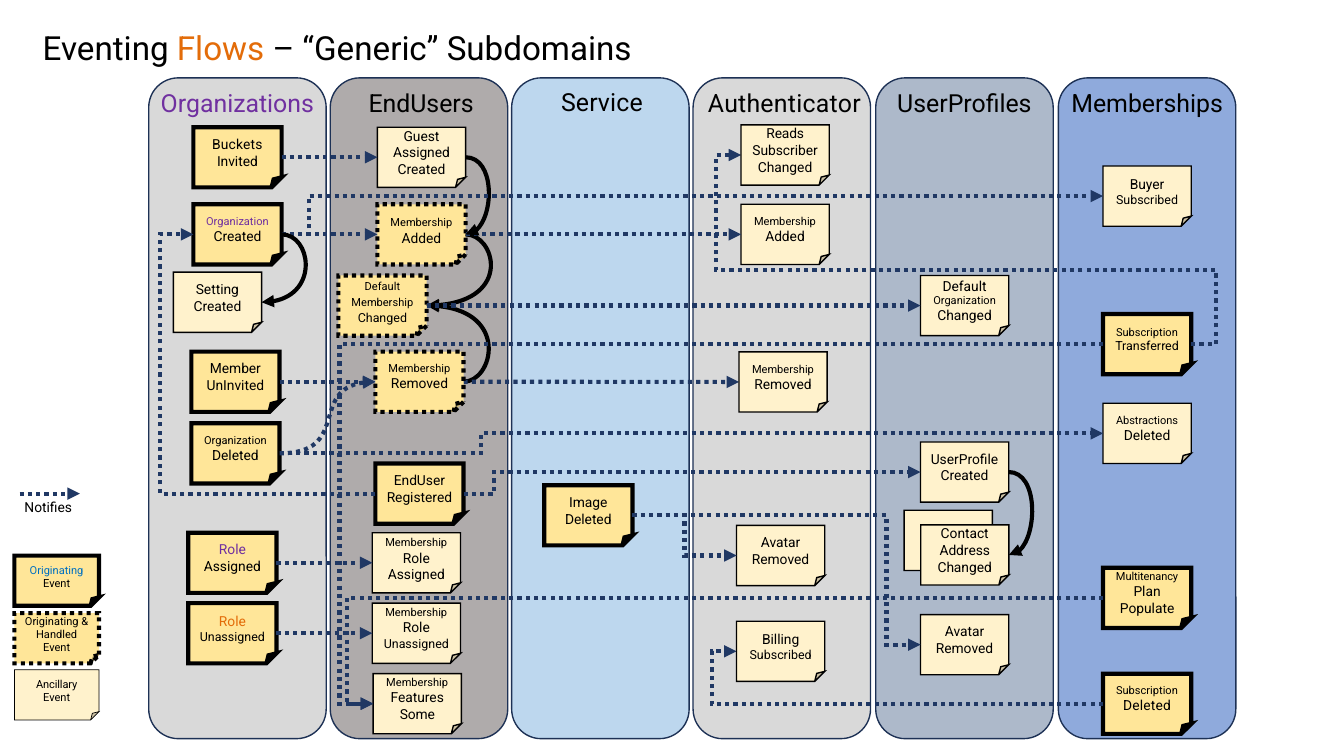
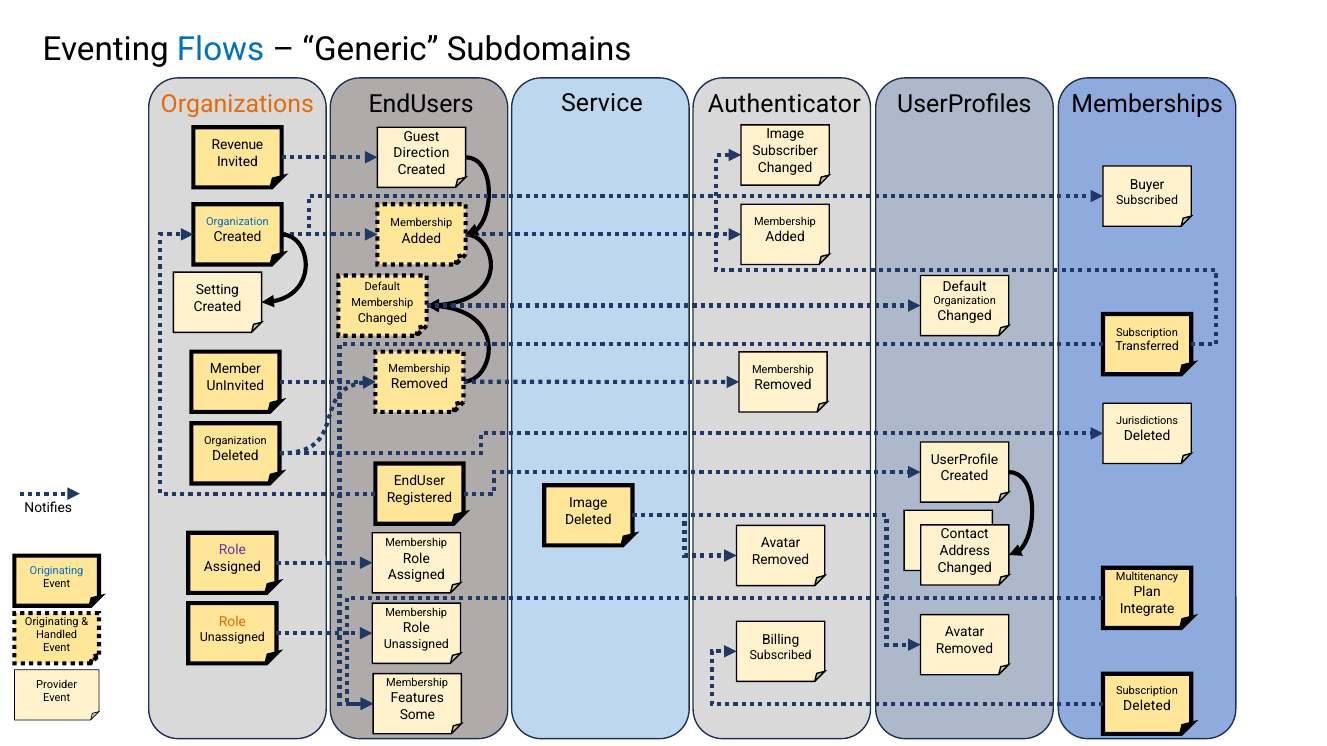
Flows colour: orange -> blue (221, 50)
Organizations colour: purple -> orange (237, 105)
Reads: Reads -> Image (785, 134)
Buckets: Buckets -> Revenue (237, 145)
Assigned: Assigned -> Direction (421, 153)
Organization colour: purple -> blue (237, 222)
Abstractions: Abstractions -> Jurisdictions (1147, 421)
Populate: Populate -> Integrate (1147, 609)
Ancillary: Ancillary -> Provider (57, 685)
